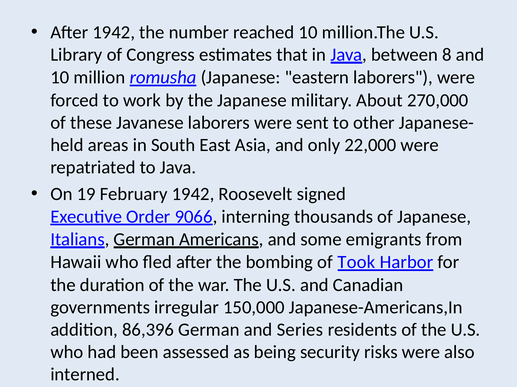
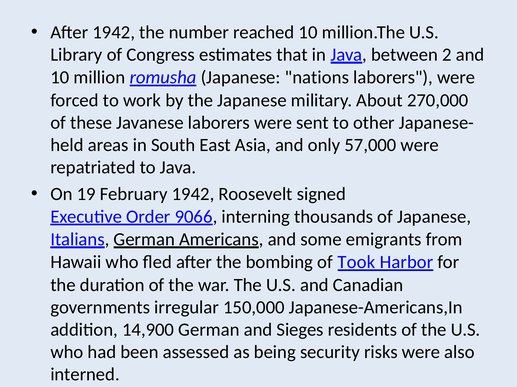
8: 8 -> 2 (447, 55)
eastern: eastern -> nations (317, 78)
22,000: 22,000 -> 57,000 (370, 145)
86,396: 86,396 -> 14,900 (148, 330)
Series: Series -> Sieges (300, 330)
